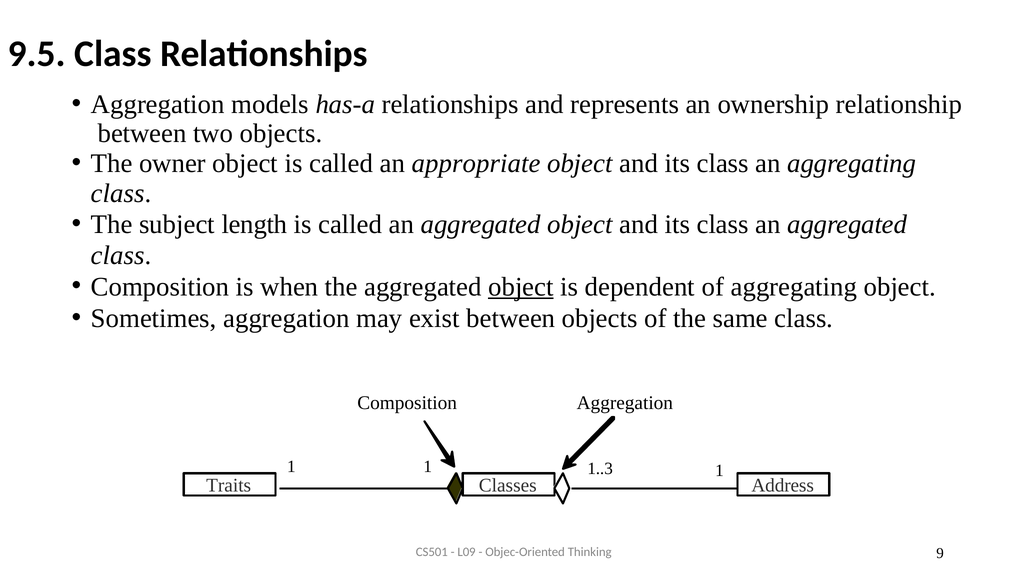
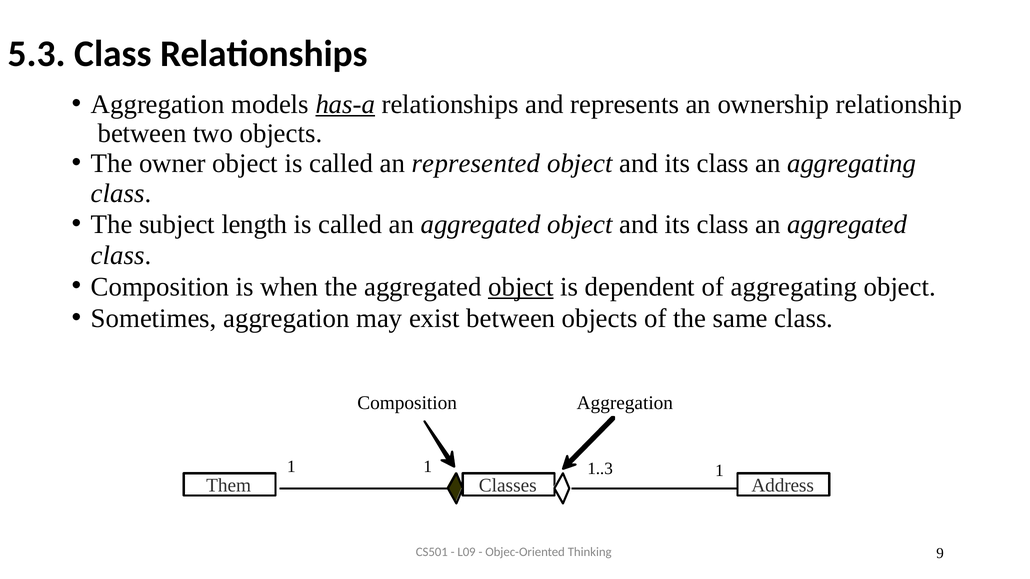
9.5: 9.5 -> 5.3 (37, 54)
has-a underline: none -> present (345, 104)
appropriate: appropriate -> represented (476, 164)
Traits: Traits -> Them (229, 486)
